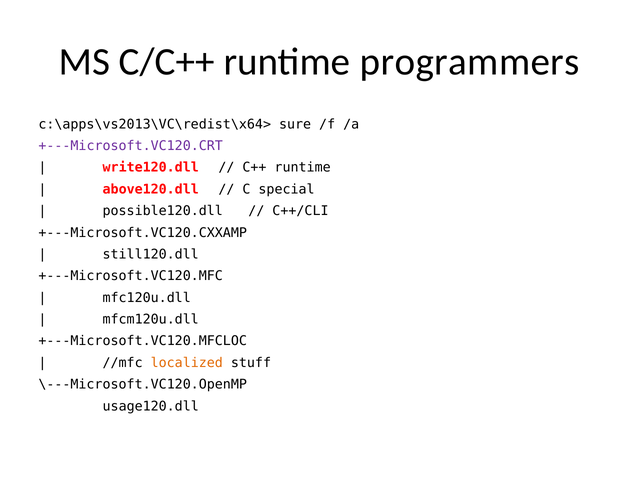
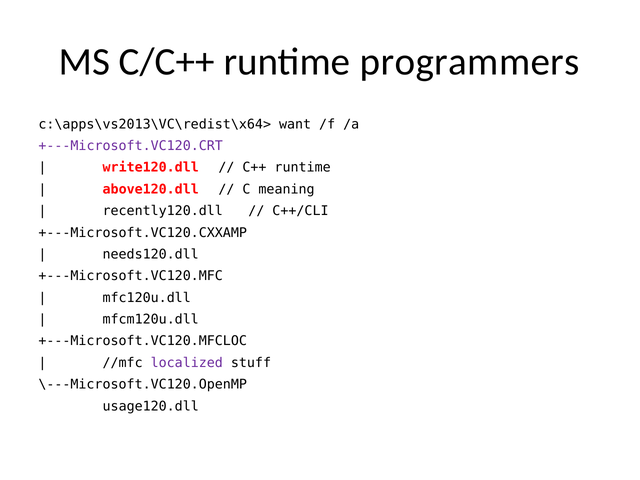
sure: sure -> want (295, 124)
special: special -> meaning (287, 189)
possible120.dll: possible120.dll -> recently120.dll (163, 211)
still120.dll: still120.dll -> needs120.dll (151, 254)
localized colour: orange -> purple (187, 363)
